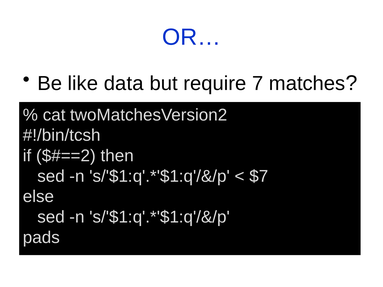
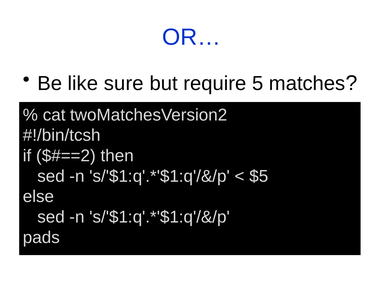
data: data -> sure (124, 84)
7: 7 -> 5 (258, 84)
$7: $7 -> $5 (259, 176)
